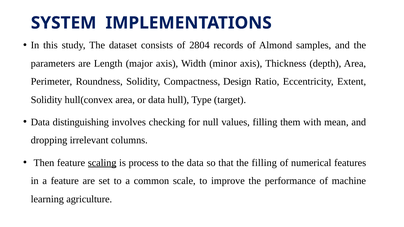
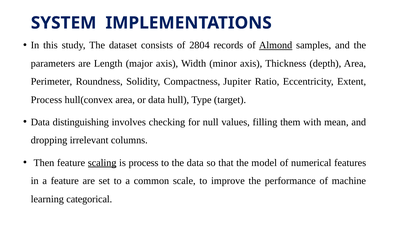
Almond underline: none -> present (276, 45)
Design: Design -> Jupiter (237, 82)
Solidity: Solidity -> Process (46, 100)
the filling: filling -> model (264, 163)
agriculture: agriculture -> categorical (89, 199)
